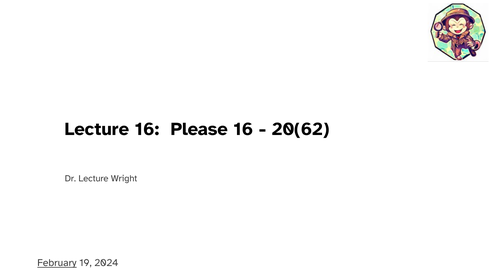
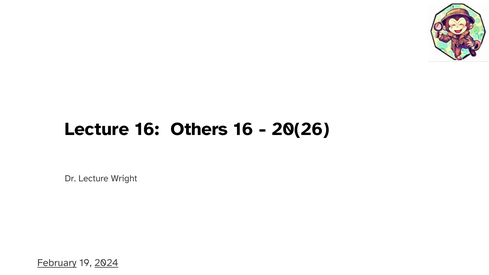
Please: Please -> Others (199, 129)
20(62: 20(62 -> 20(26 (301, 129)
2024 underline: none -> present (106, 263)
